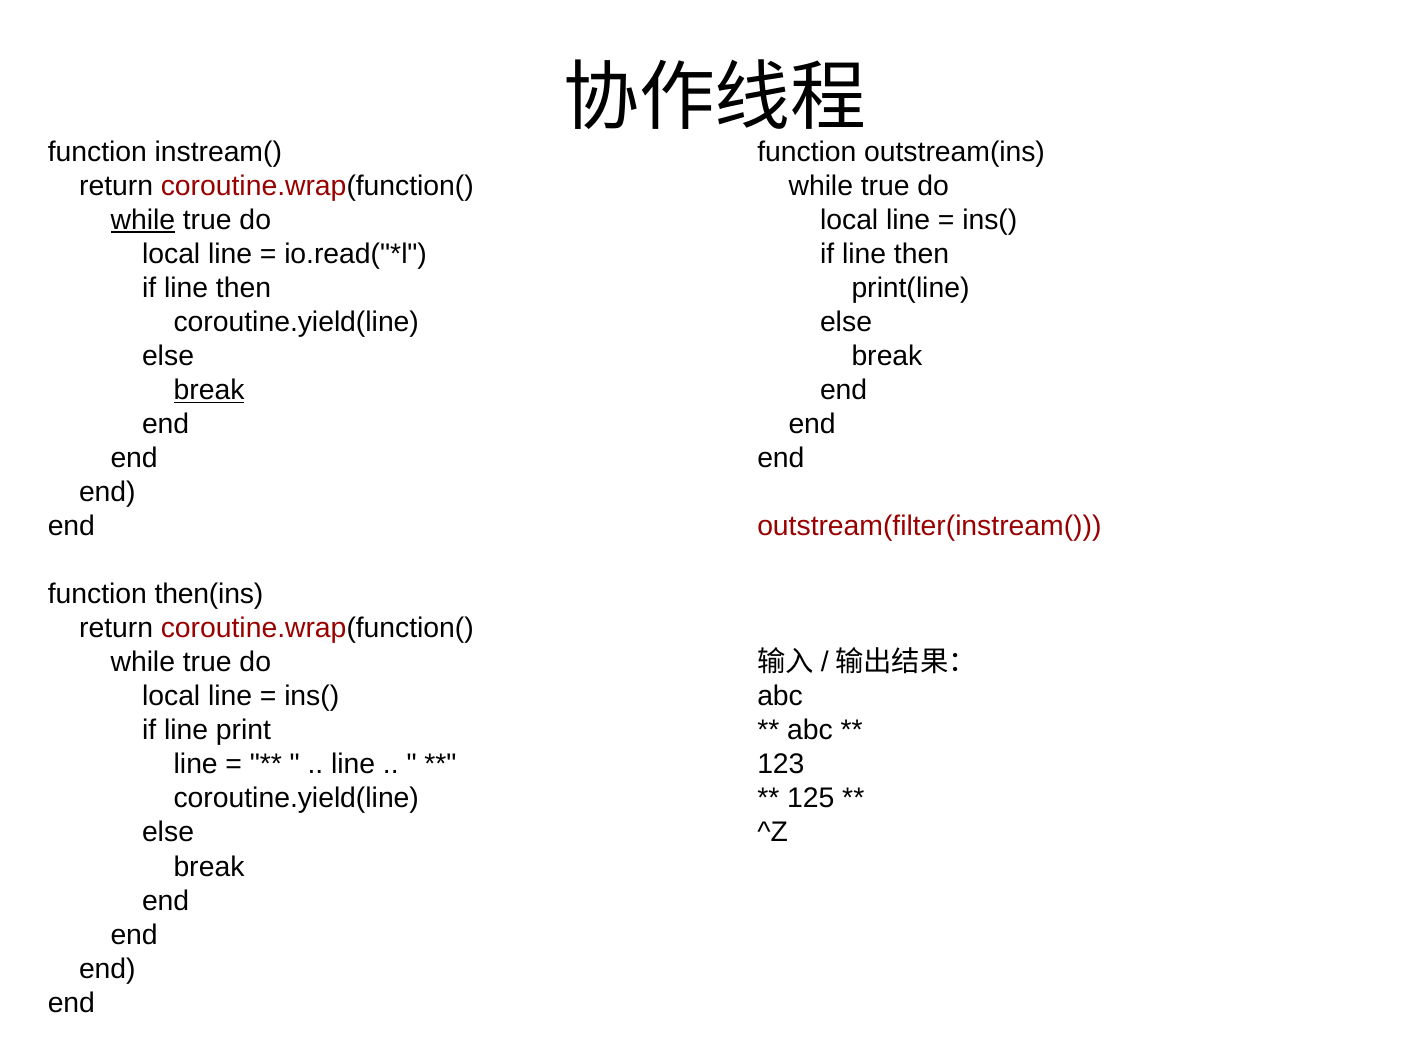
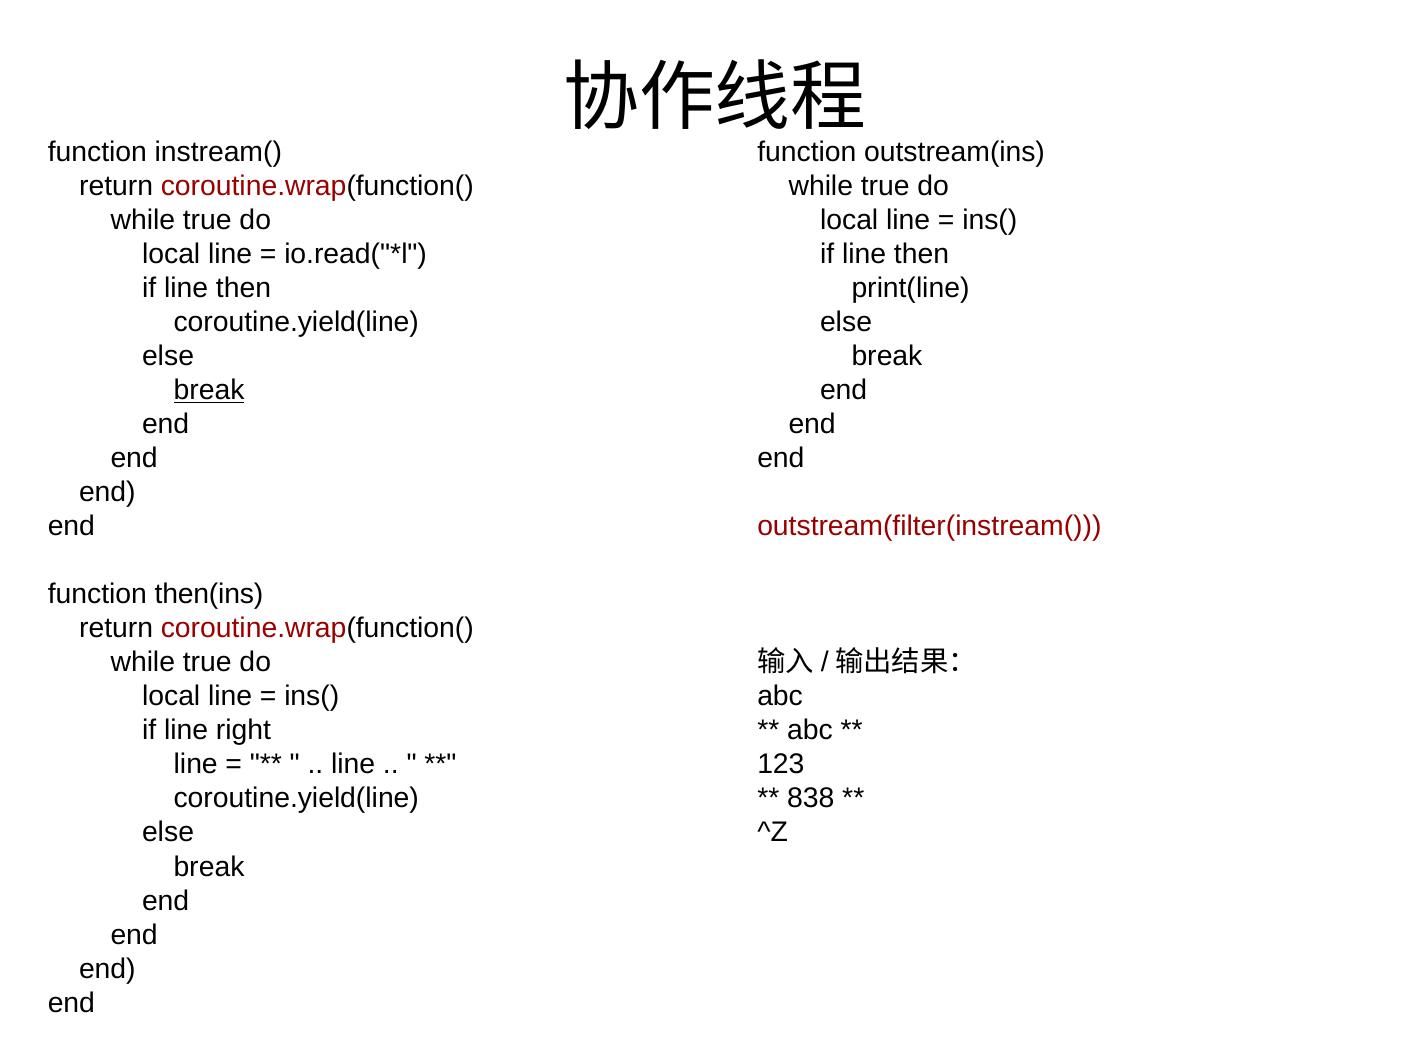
while underline: present -> none (143, 220)
print: print -> right (243, 731)
125: 125 -> 838 (811, 799)
